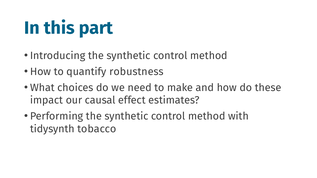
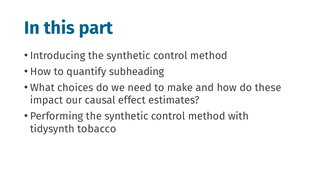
robustness: robustness -> subheading (137, 72)
